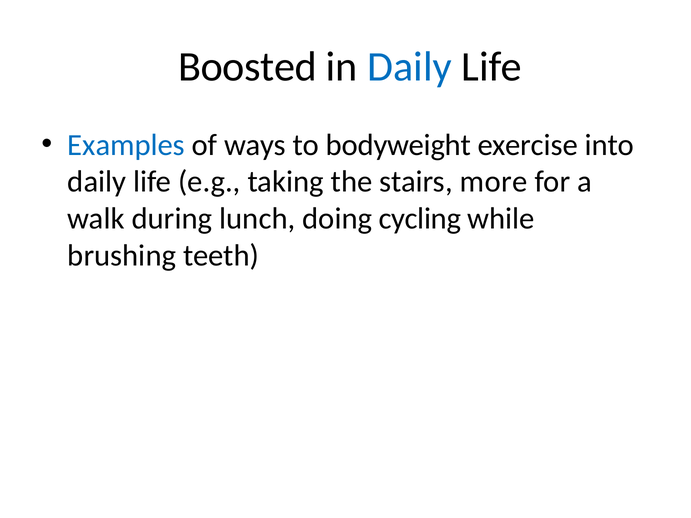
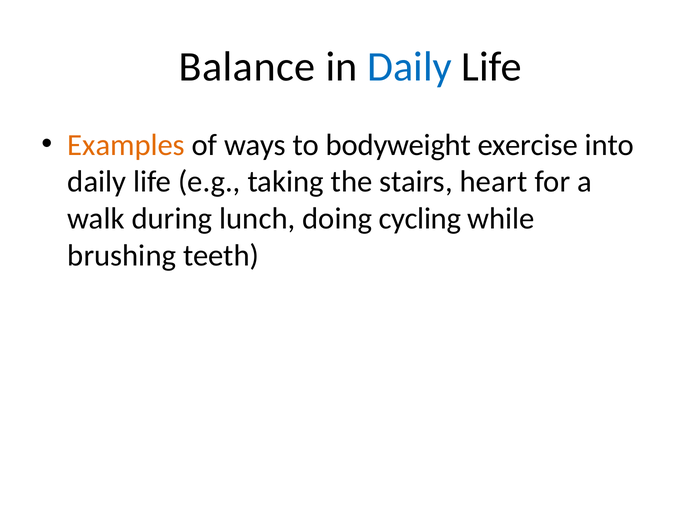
Boosted: Boosted -> Balance (247, 67)
Examples colour: blue -> orange (126, 145)
more: more -> heart (494, 182)
